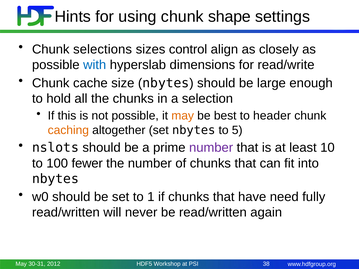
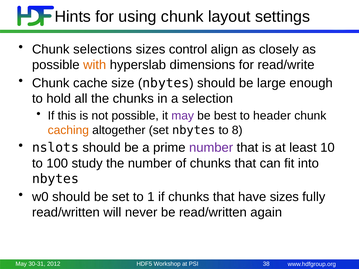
shape: shape -> layout (229, 17)
with colour: blue -> orange (95, 65)
may colour: orange -> purple (183, 116)
5: 5 -> 8 (237, 130)
fewer: fewer -> study (87, 163)
have need: need -> sizes (284, 197)
